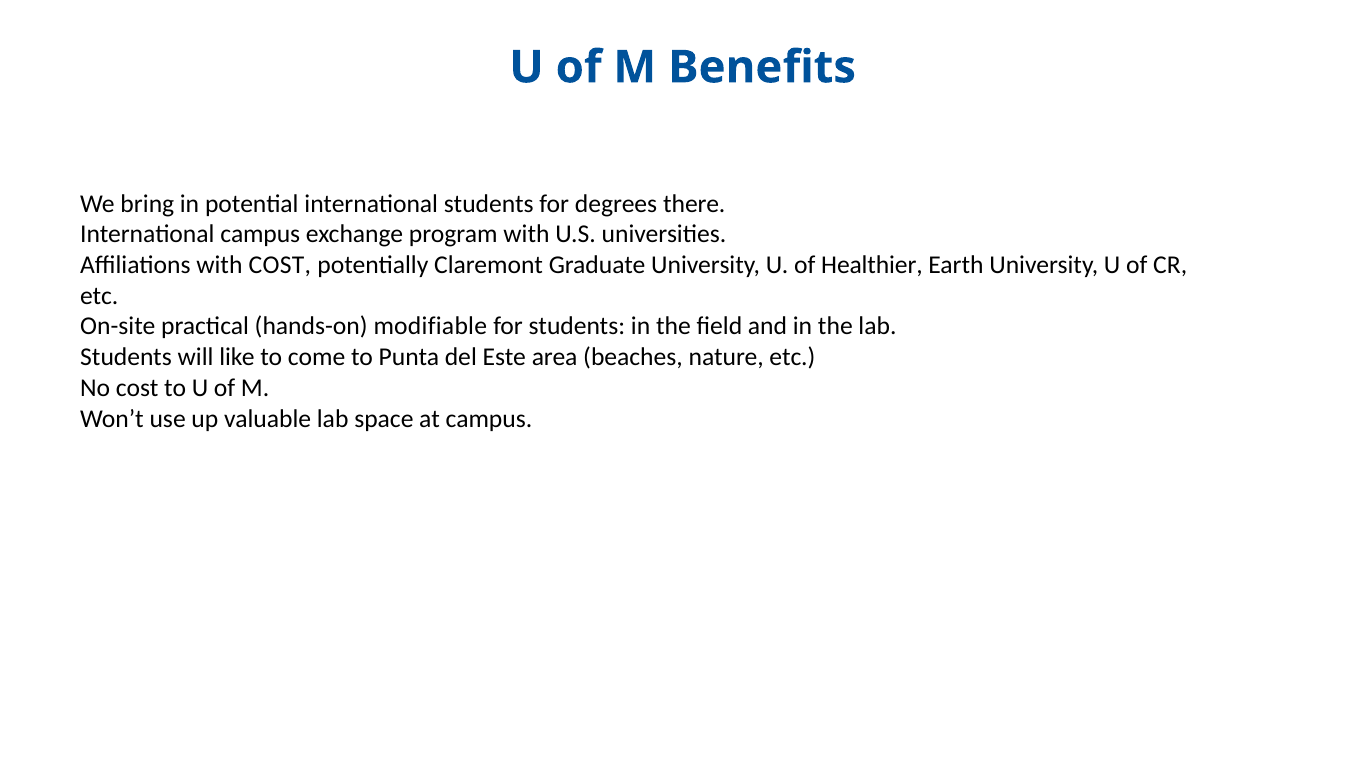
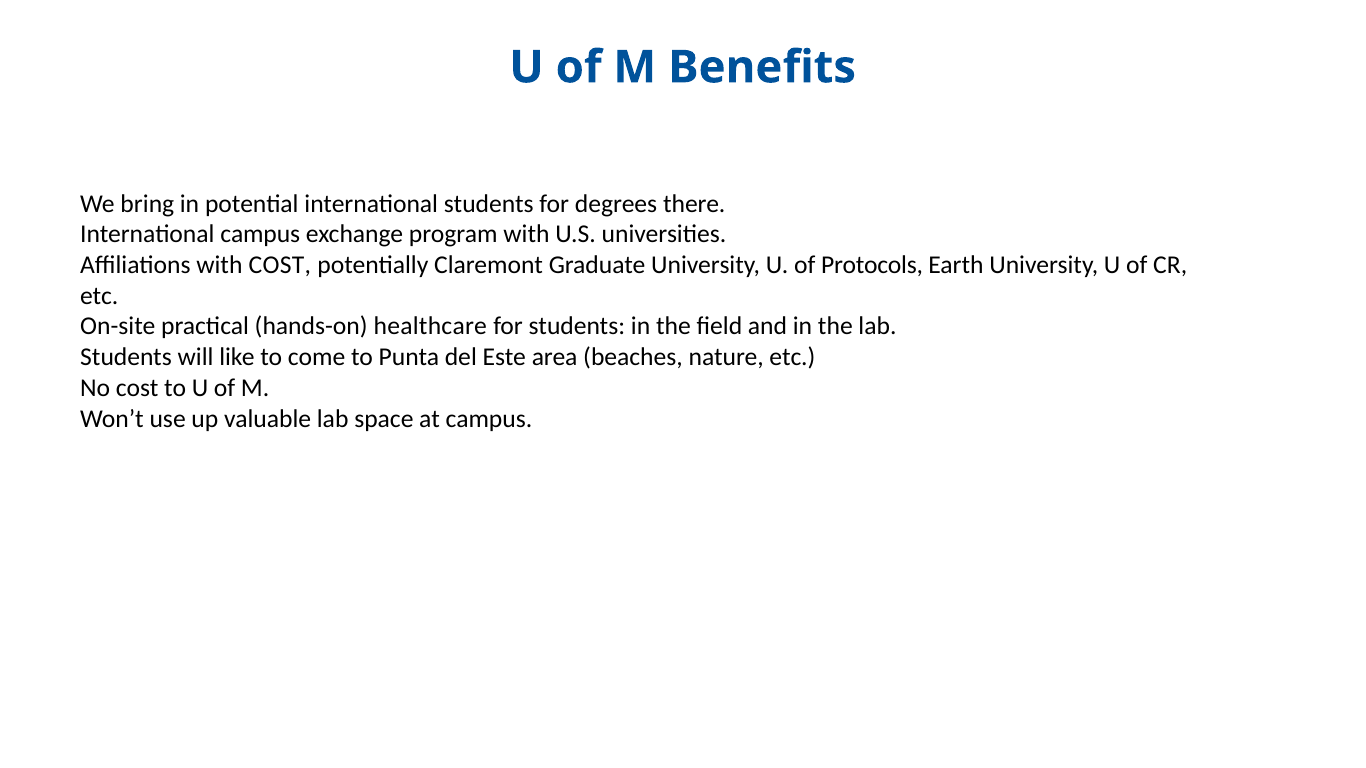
Healthier: Healthier -> Protocols (872, 265)
modifiable: modifiable -> healthcare (430, 327)
